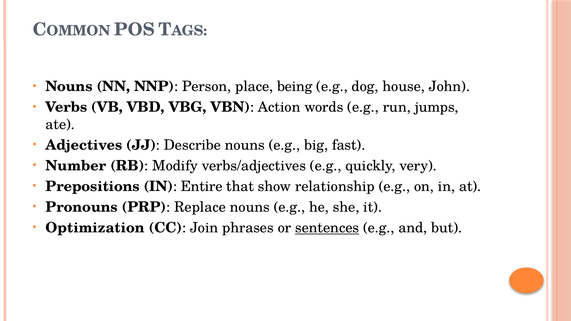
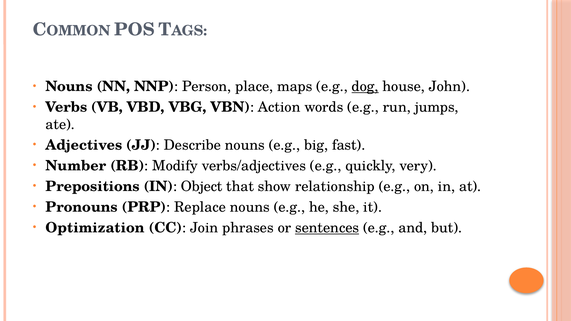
being: being -> maps (295, 87)
dog underline: none -> present (365, 87)
Entire: Entire -> Object (202, 187)
